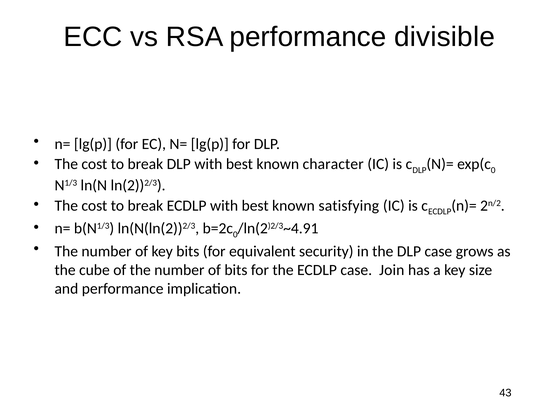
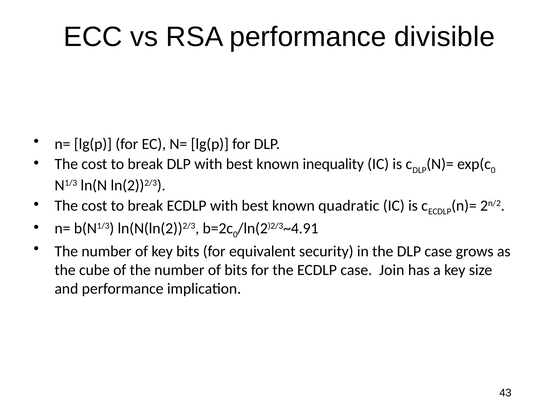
character: character -> inequality (333, 164)
satisfying: satisfying -> quadratic (349, 205)
